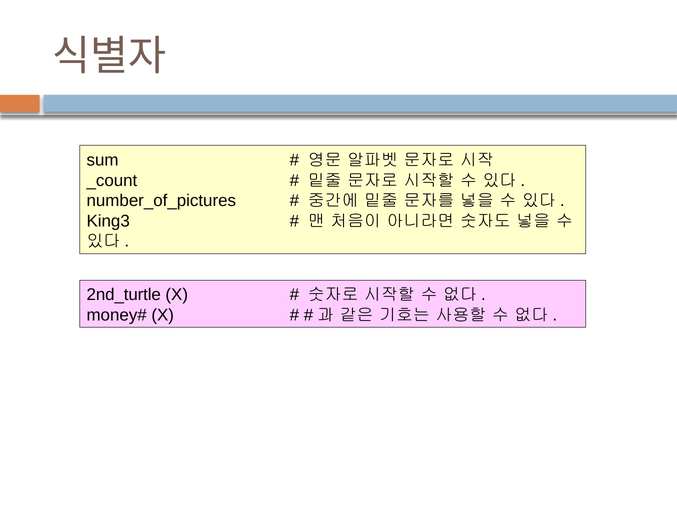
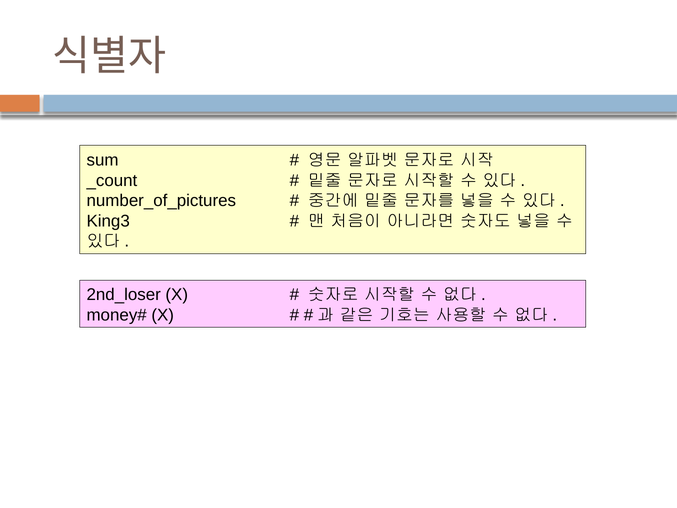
2nd_turtle: 2nd_turtle -> 2nd_loser (124, 295)
